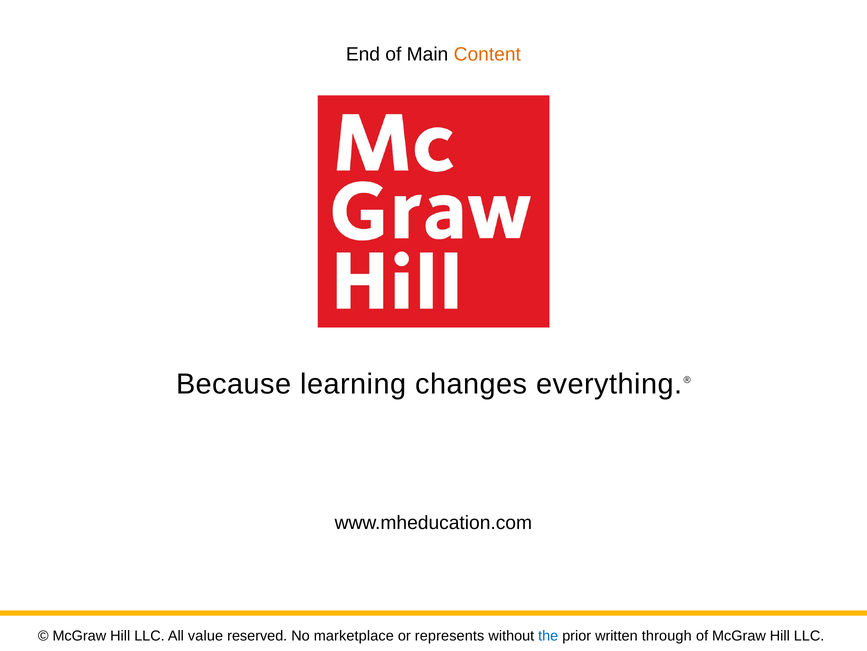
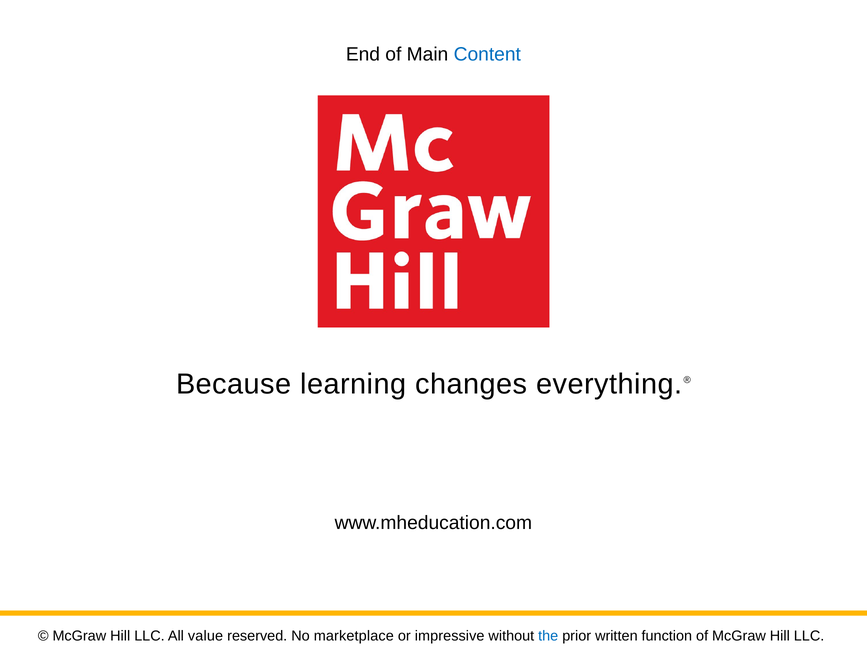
Content colour: orange -> blue (487, 54)
represents: represents -> impressive (450, 635)
through: through -> function (667, 635)
